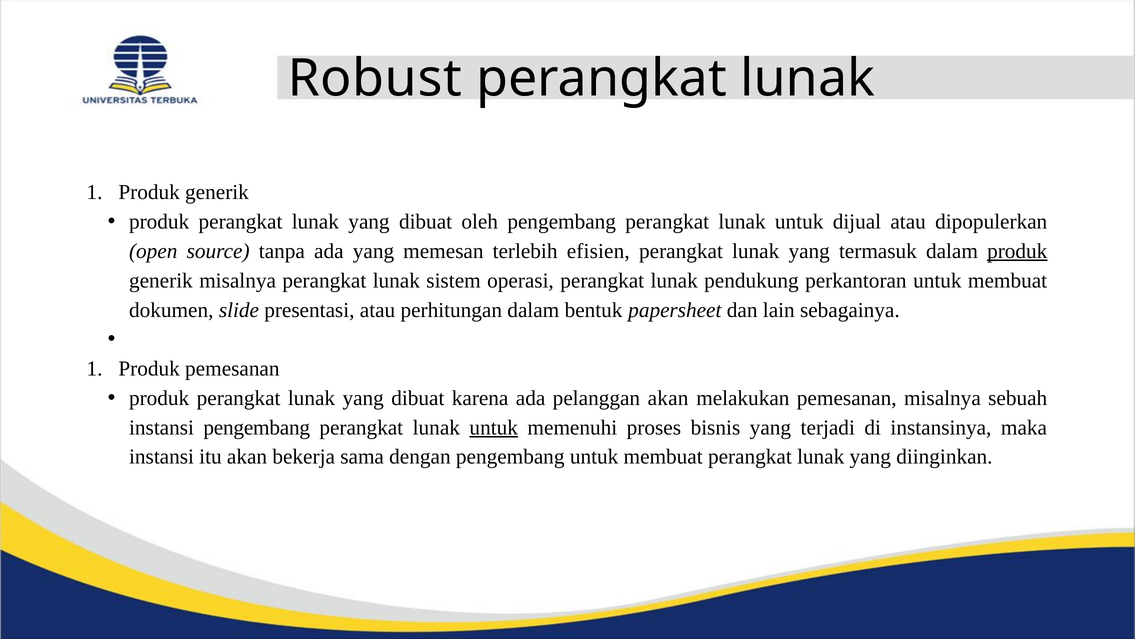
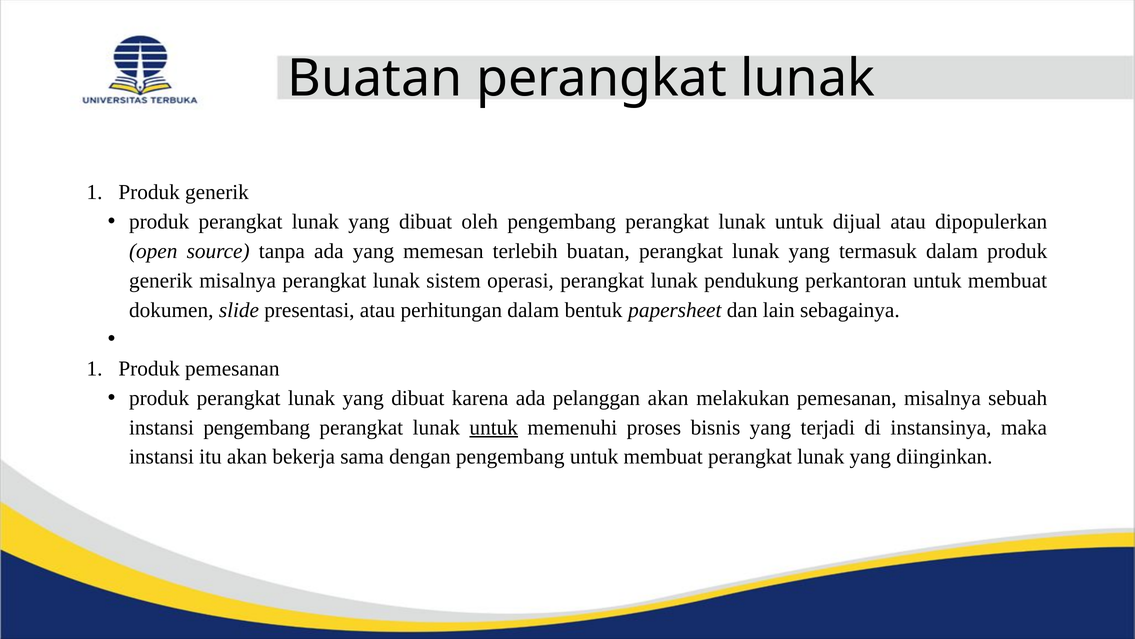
Robust: Robust -> Buatan (375, 78)
terlebih efisien: efisien -> buatan (598, 251)
produk underline: present -> none (1017, 251)
